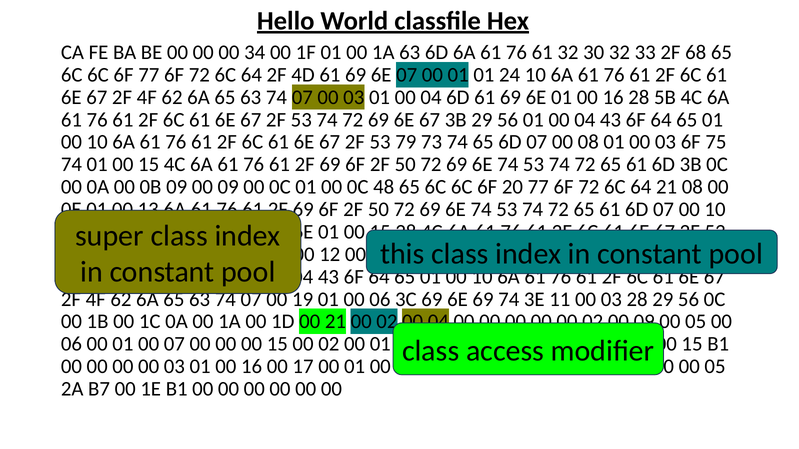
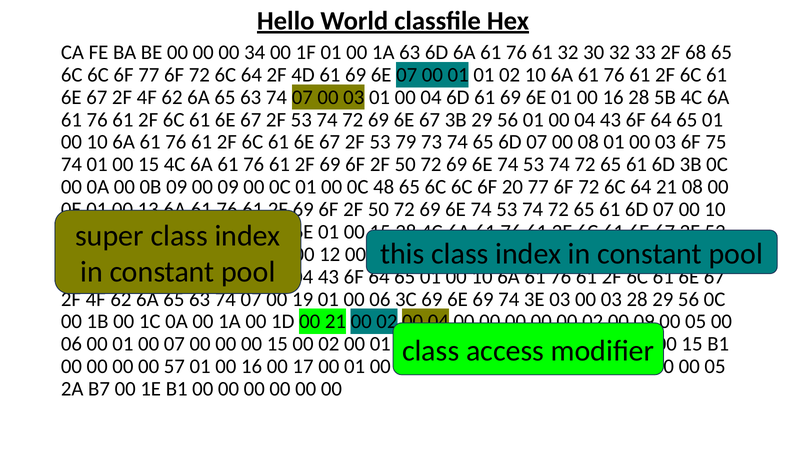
01 24: 24 -> 02 (510, 75)
3E 11: 11 -> 03 (560, 299)
00 00 03: 03 -> 57 (174, 367)
